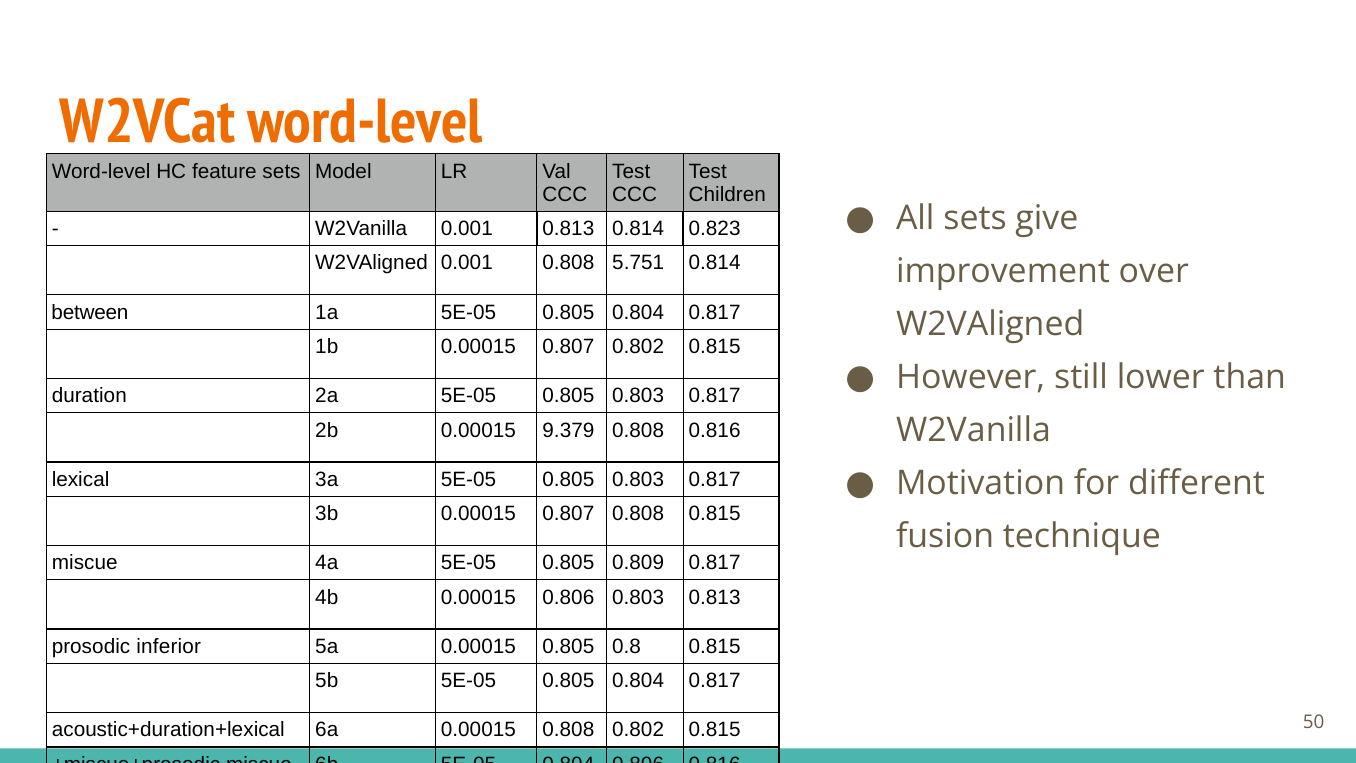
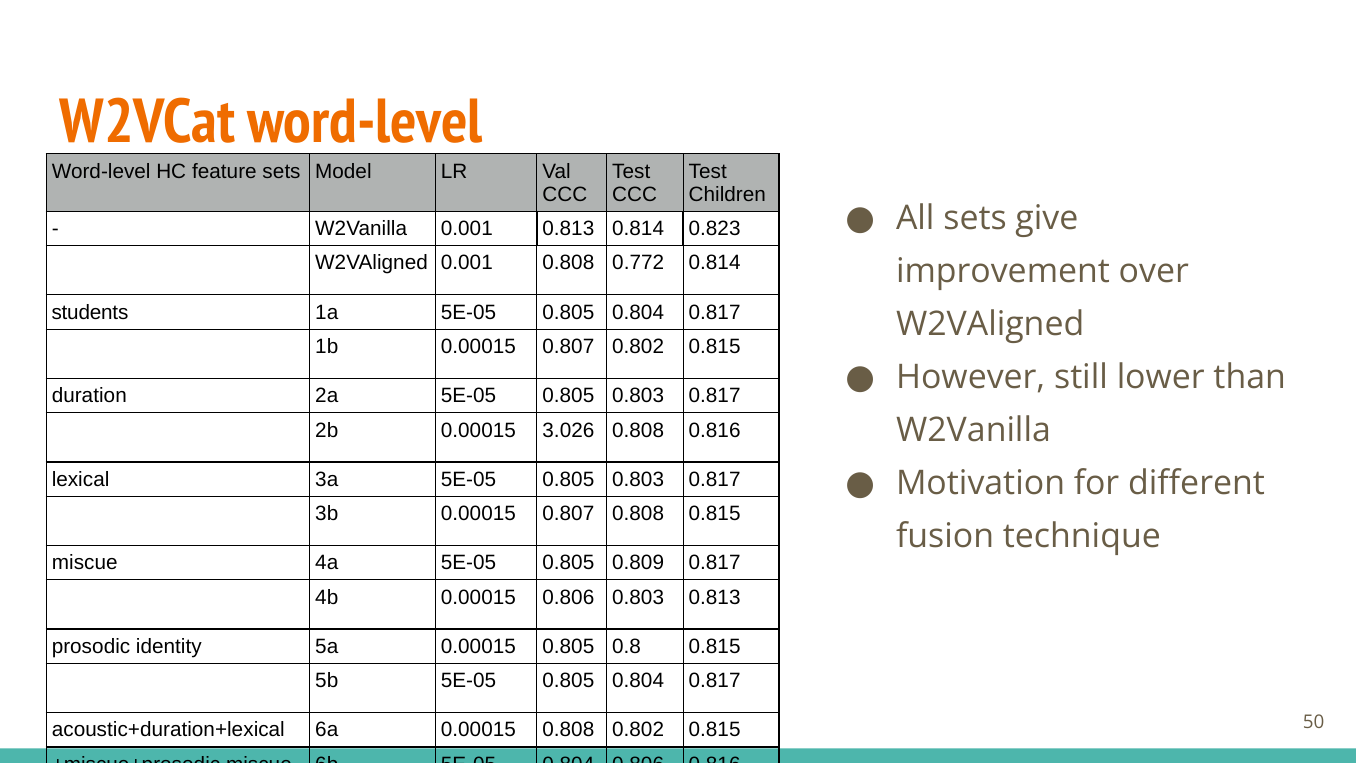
5.751: 5.751 -> 0.772 (638, 263)
between: between -> students (90, 312)
9.379: 9.379 -> 3.026 (568, 430)
inferior: inferior -> identity (169, 646)
